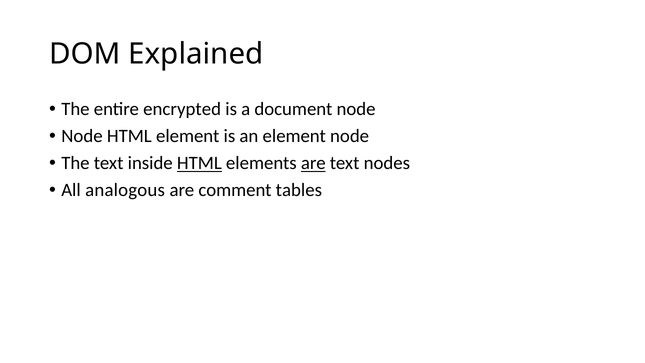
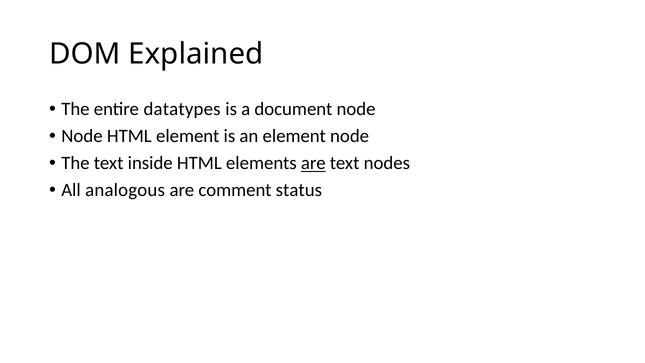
encrypted: encrypted -> datatypes (182, 109)
HTML underline: present -> none (199, 163)
tables: tables -> status (299, 190)
